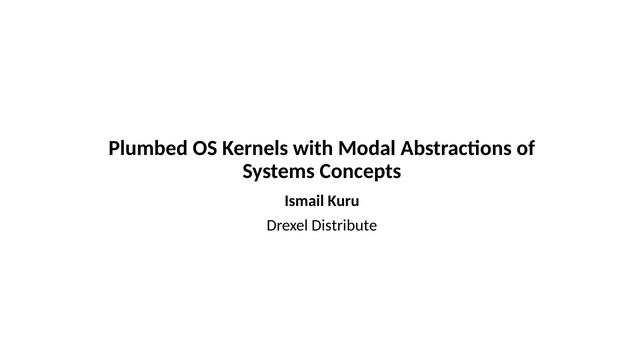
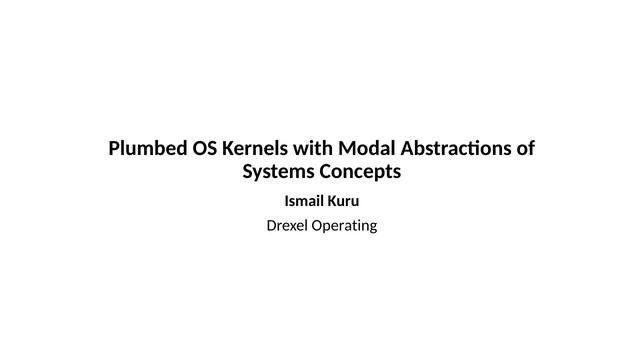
Distribute: Distribute -> Operating (344, 225)
